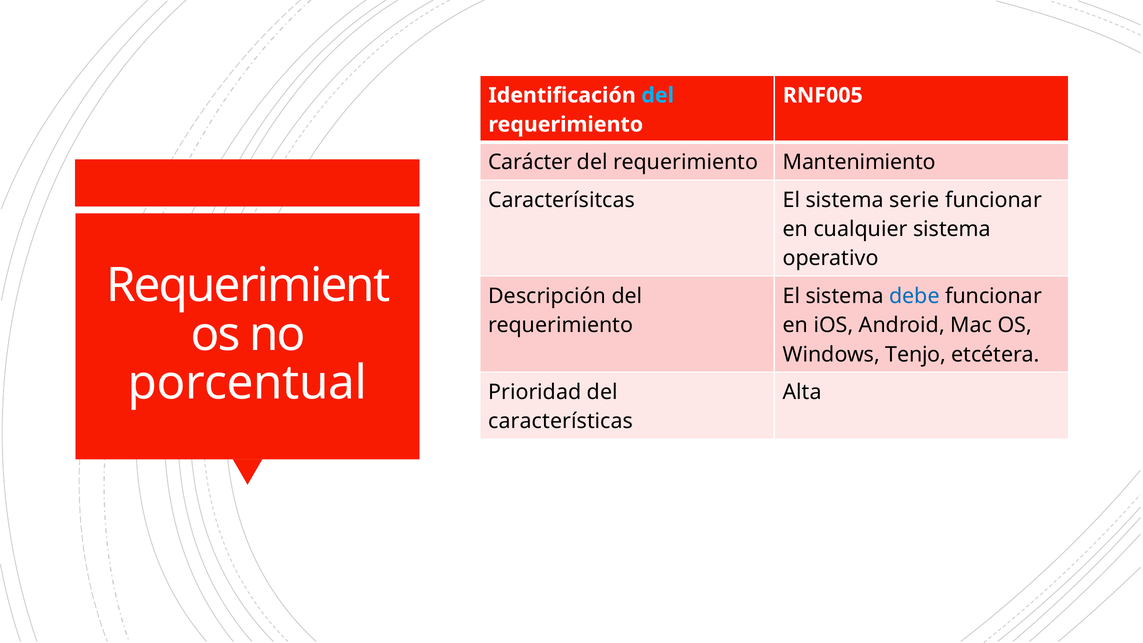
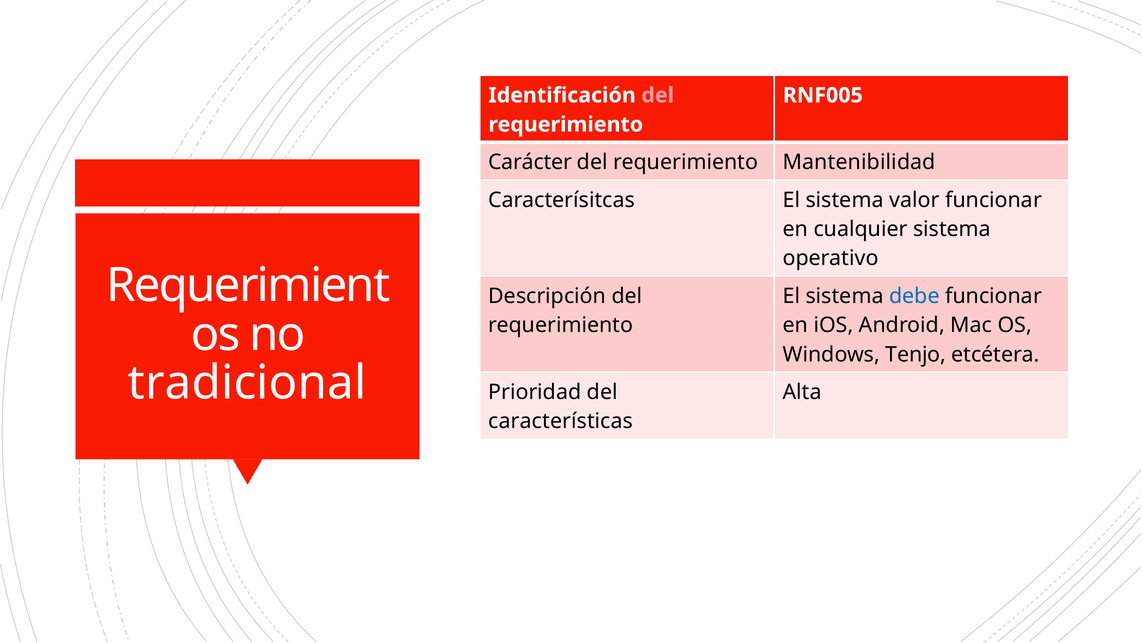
del colour: light blue -> pink (658, 95)
Mantenimiento: Mantenimiento -> Mantenibilidad (859, 162)
serie: serie -> valor (914, 200)
porcentual: porcentual -> tradicional (247, 383)
